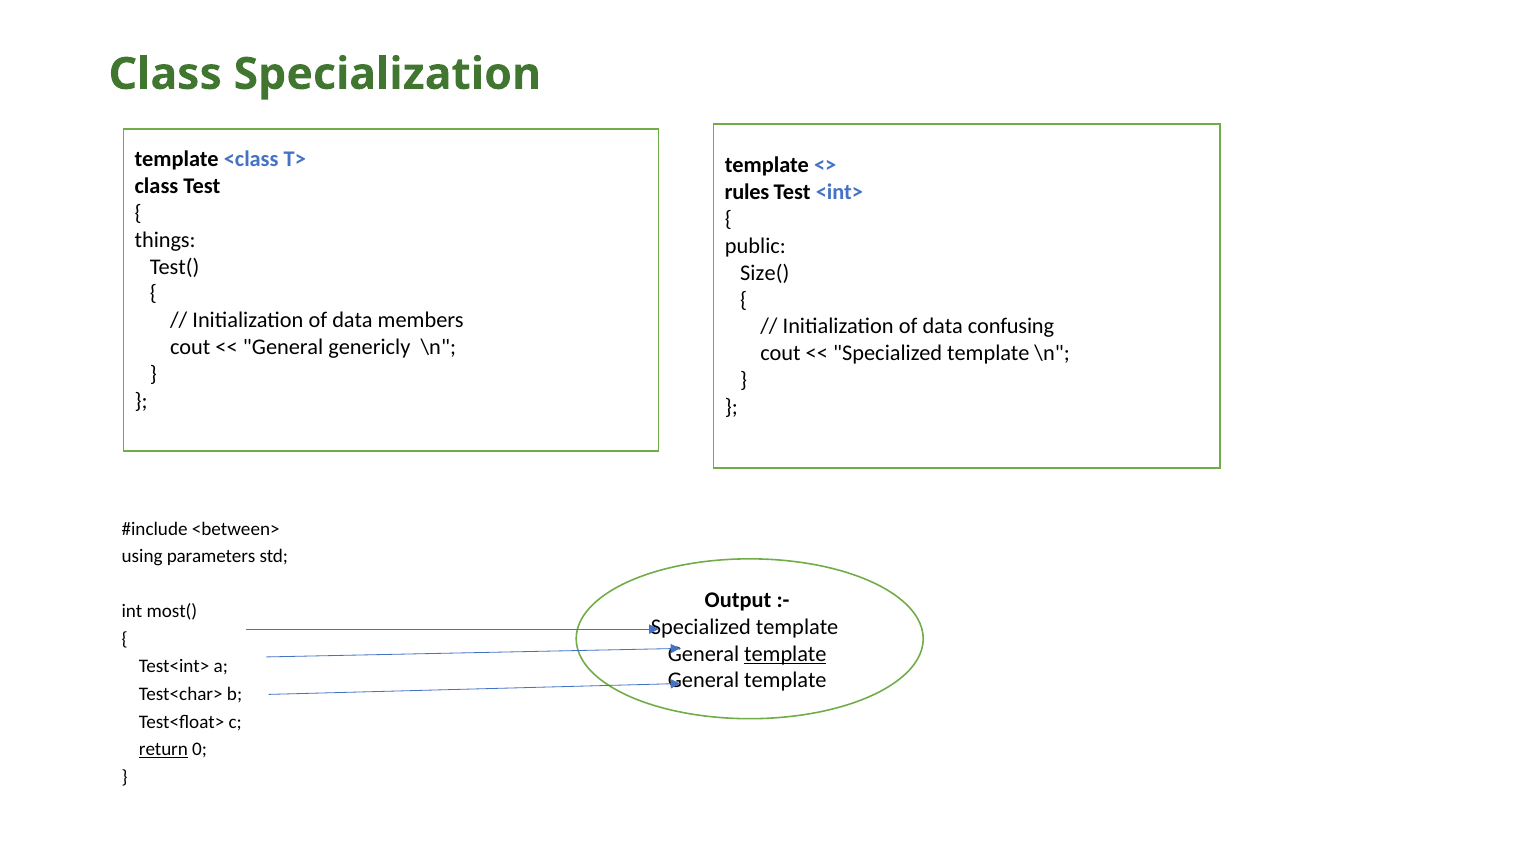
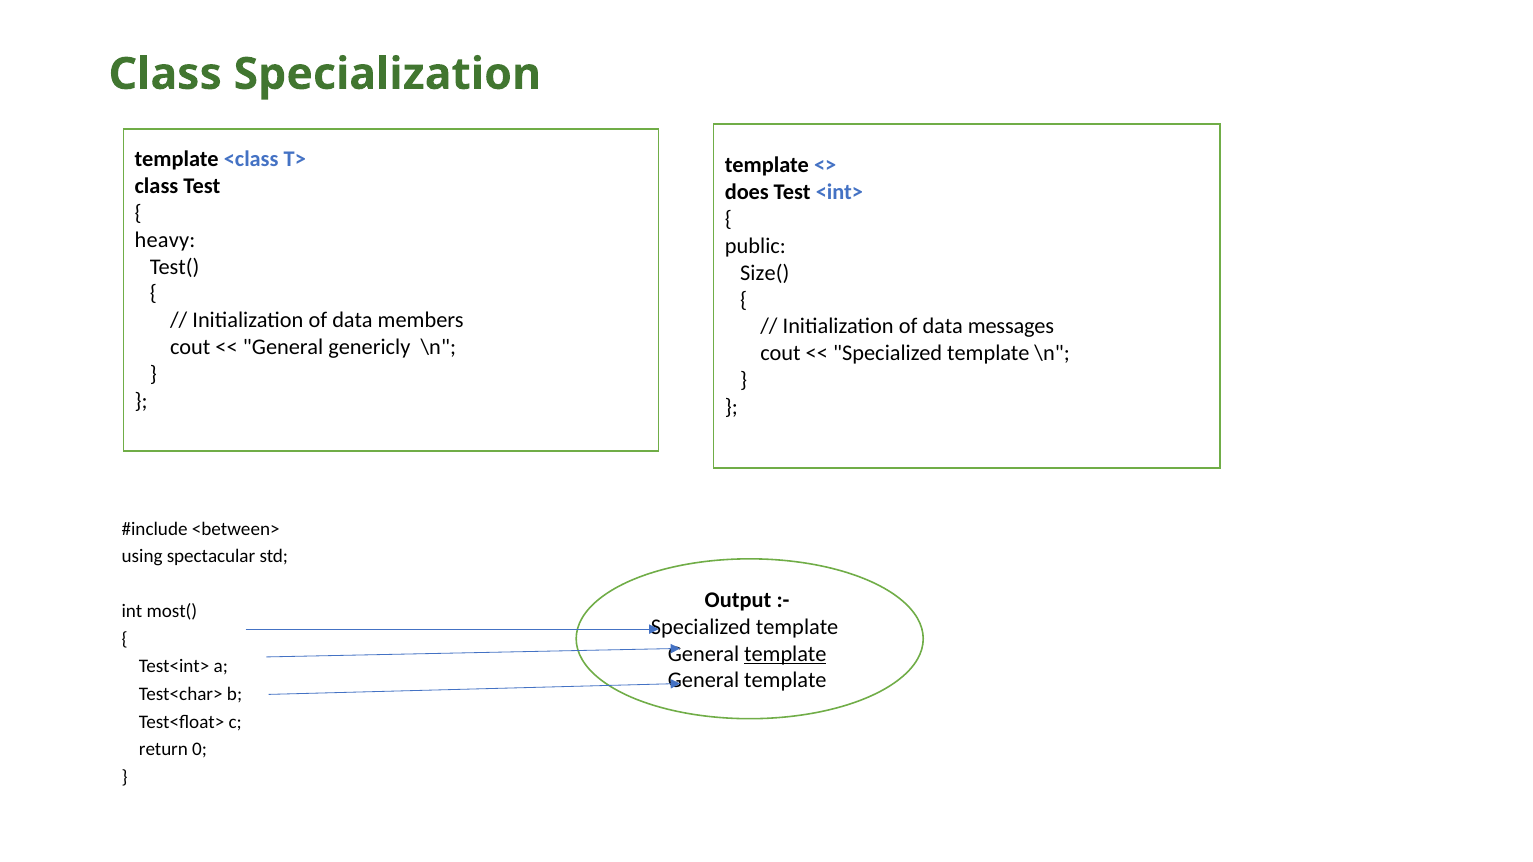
rules: rules -> does (747, 192)
things: things -> heavy (165, 240)
confusing: confusing -> messages (1011, 327)
parameters: parameters -> spectacular (211, 557)
return underline: present -> none (163, 750)
